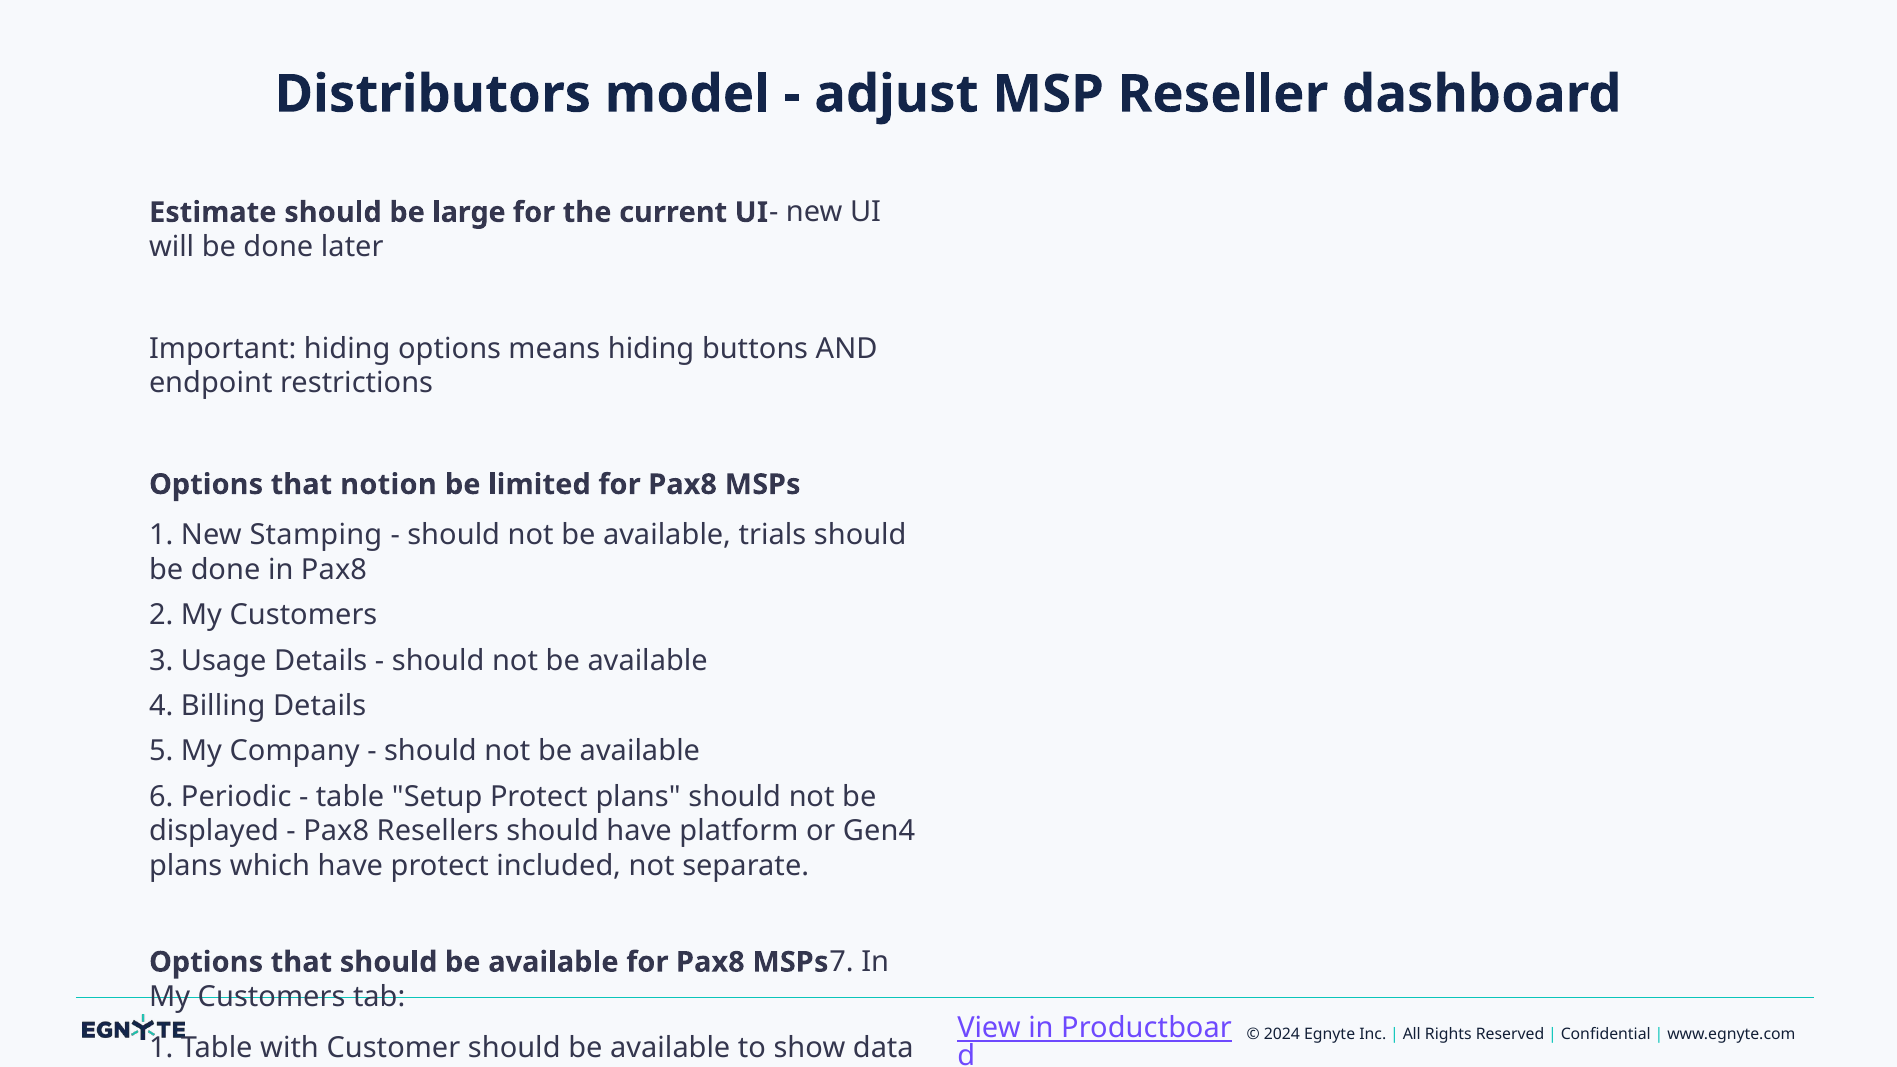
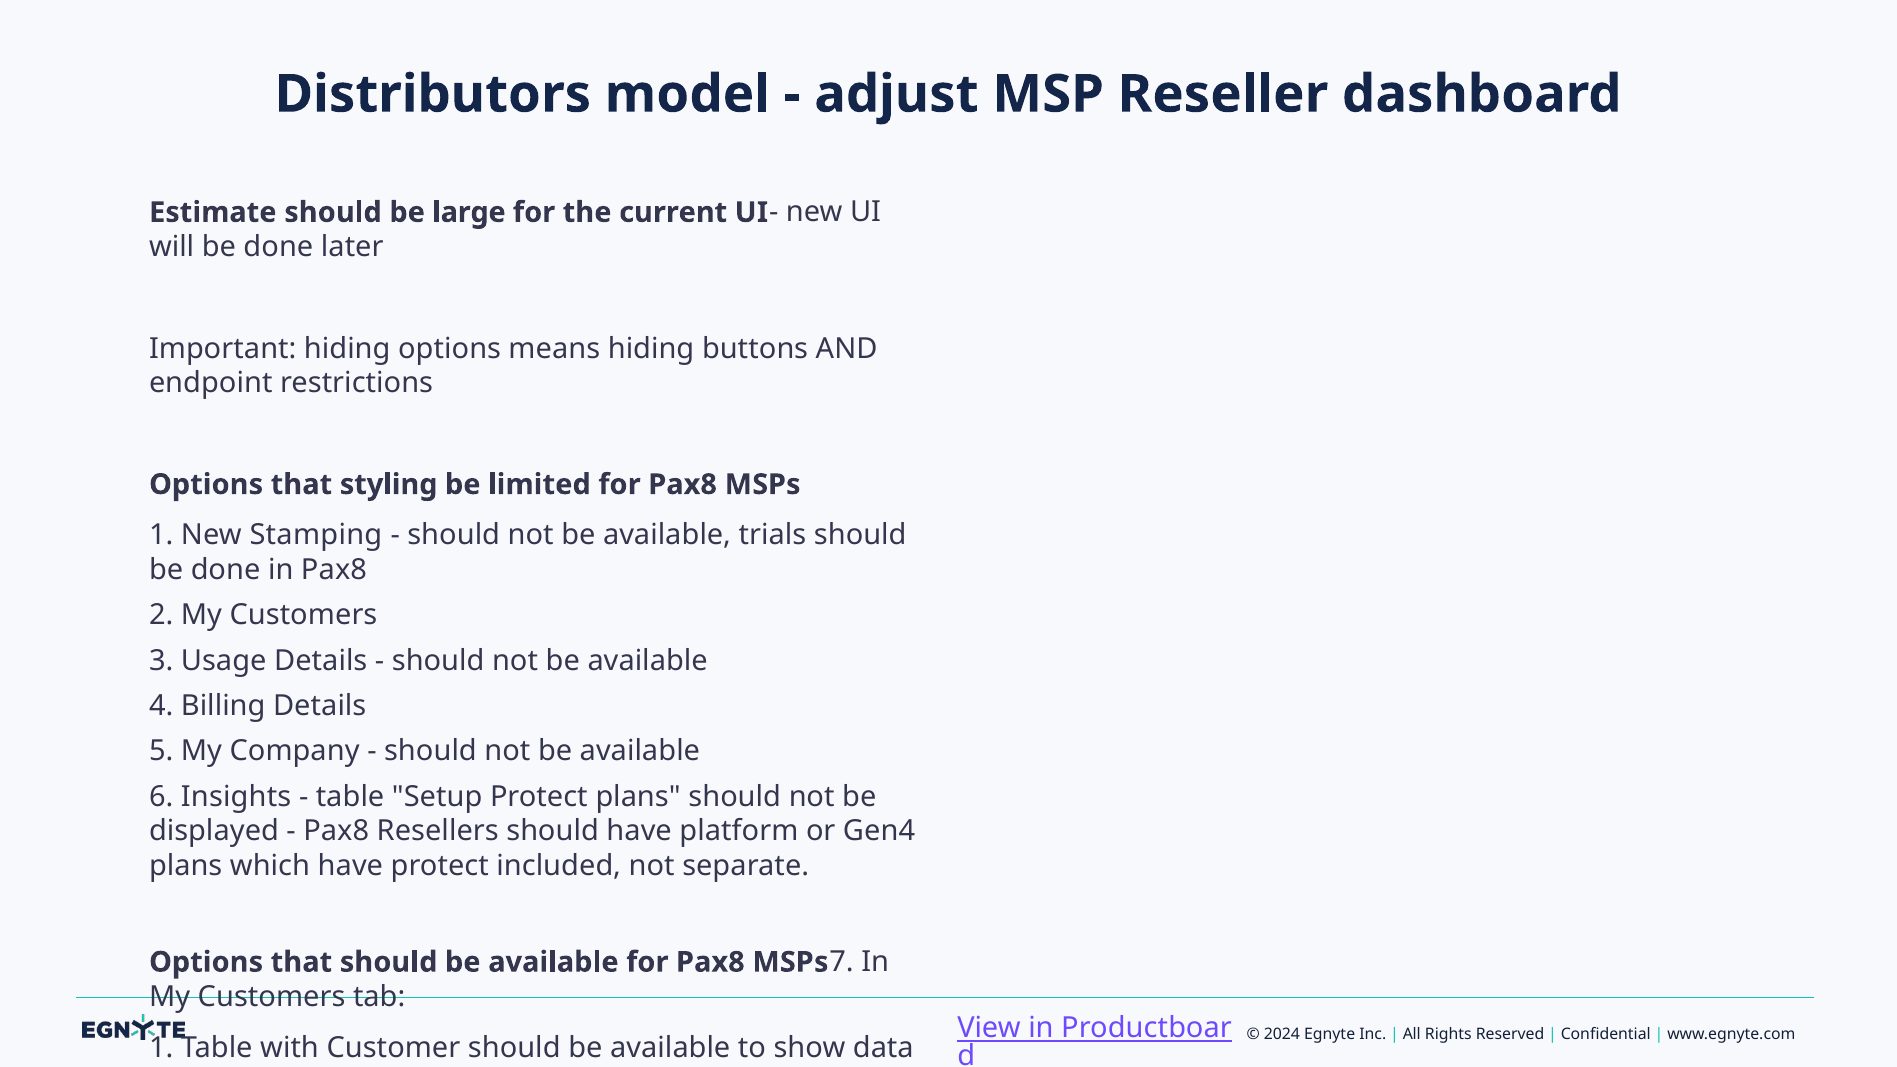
notion: notion -> styling (389, 485)
Periodic: Periodic -> Insights (236, 797)
